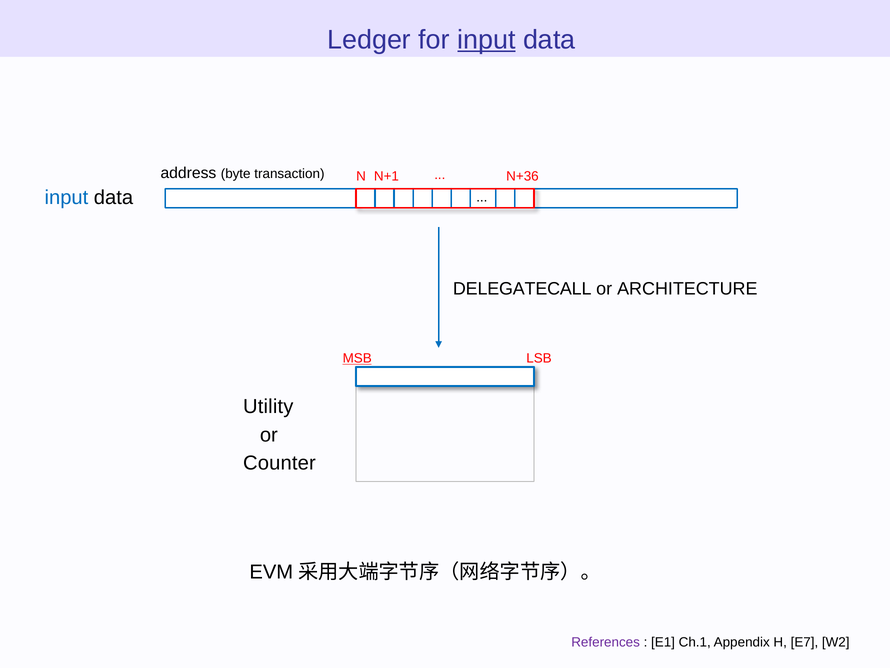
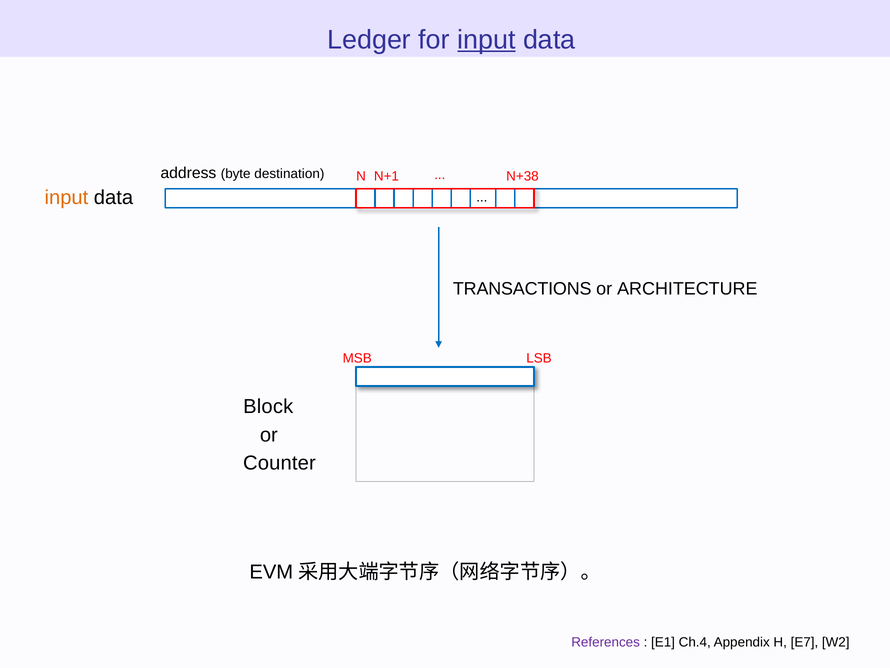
transaction: transaction -> destination (289, 174)
N+36: N+36 -> N+38 (522, 176)
input colour: blue -> orange (66, 197)
DELEGATECALL: DELEGATECALL -> TRANSACTIONS (522, 288)
MSB underline: present -> none (357, 358)
Utility: Utility -> Block (268, 406)
Ch.1: Ch.1 -> Ch.4 (695, 642)
